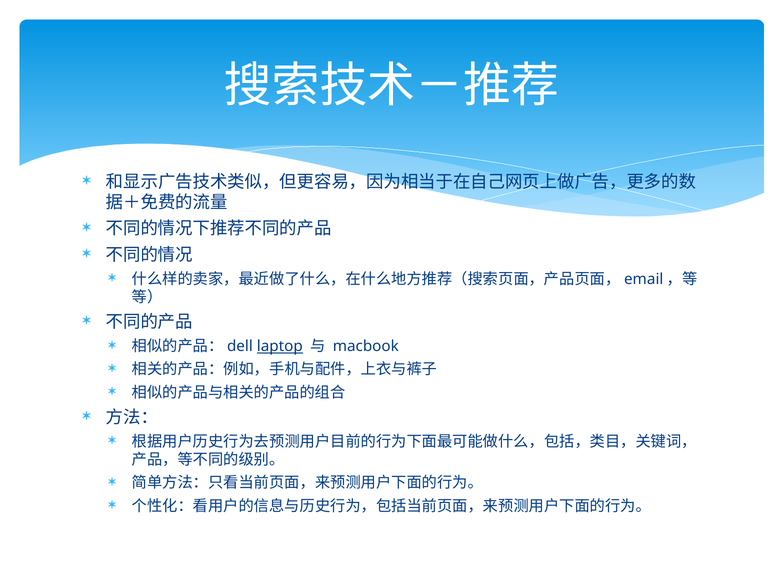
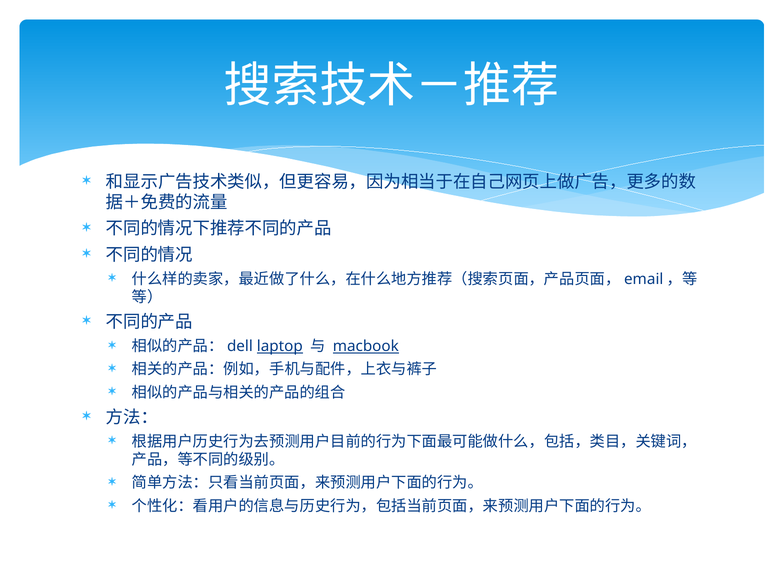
macbook underline: none -> present (366, 347)
